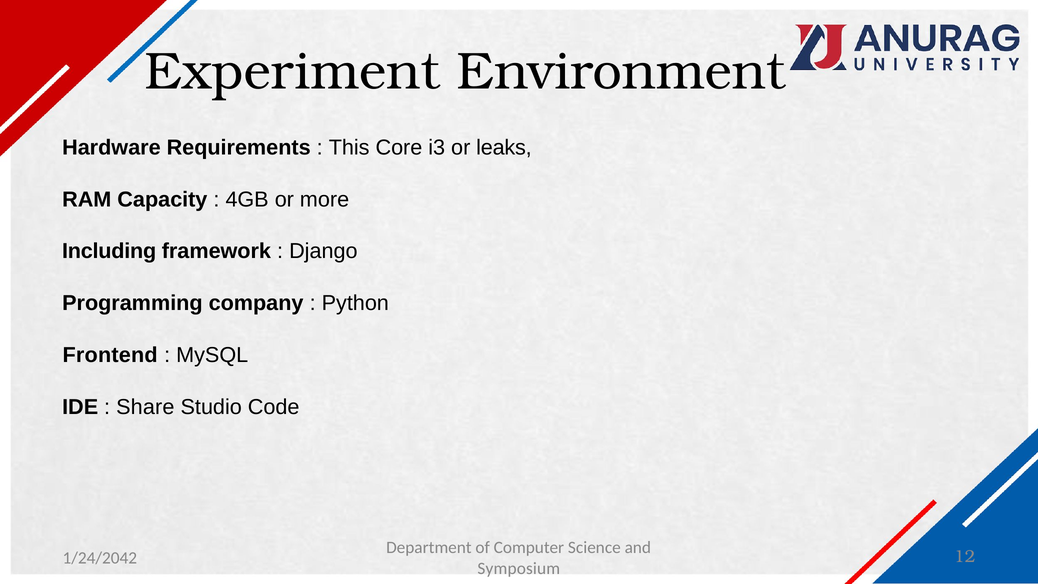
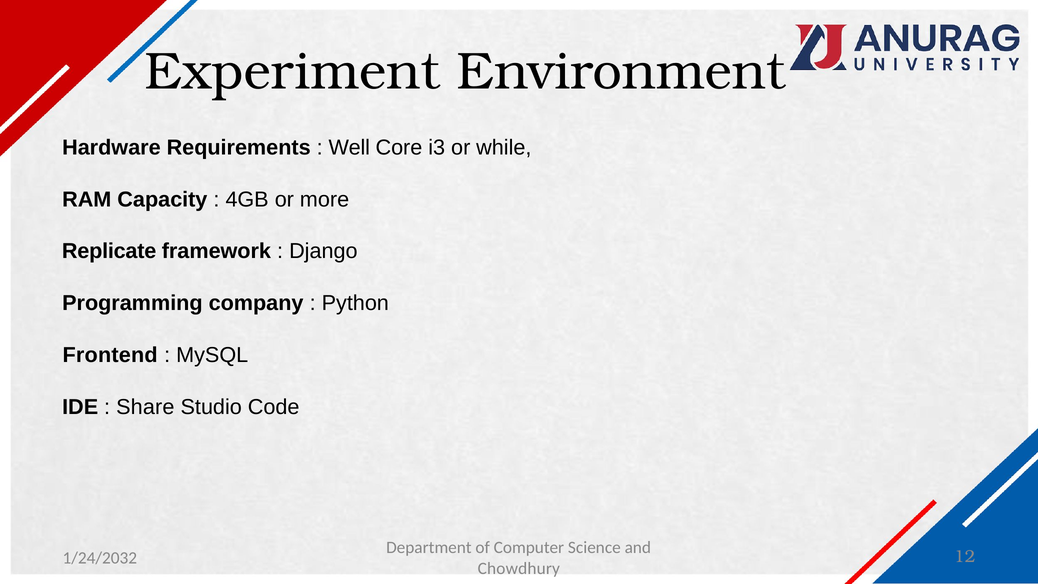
This: This -> Well (349, 148)
leaks: leaks -> while (504, 148)
Including: Including -> Replicate (109, 251)
1/24/2042: 1/24/2042 -> 1/24/2032 (100, 558)
Symposium: Symposium -> Chowdhury (519, 568)
